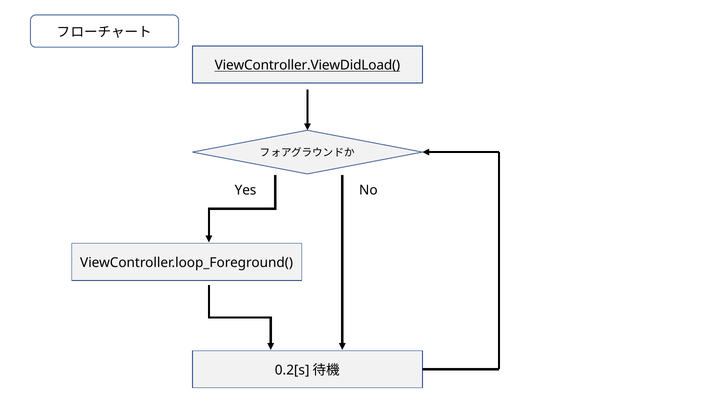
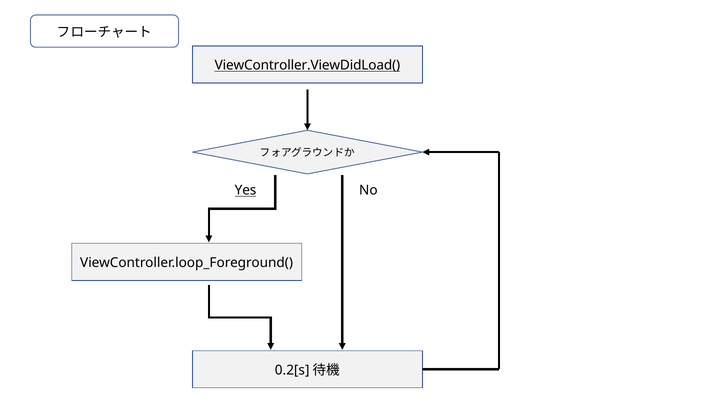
Yes underline: none -> present (246, 190)
